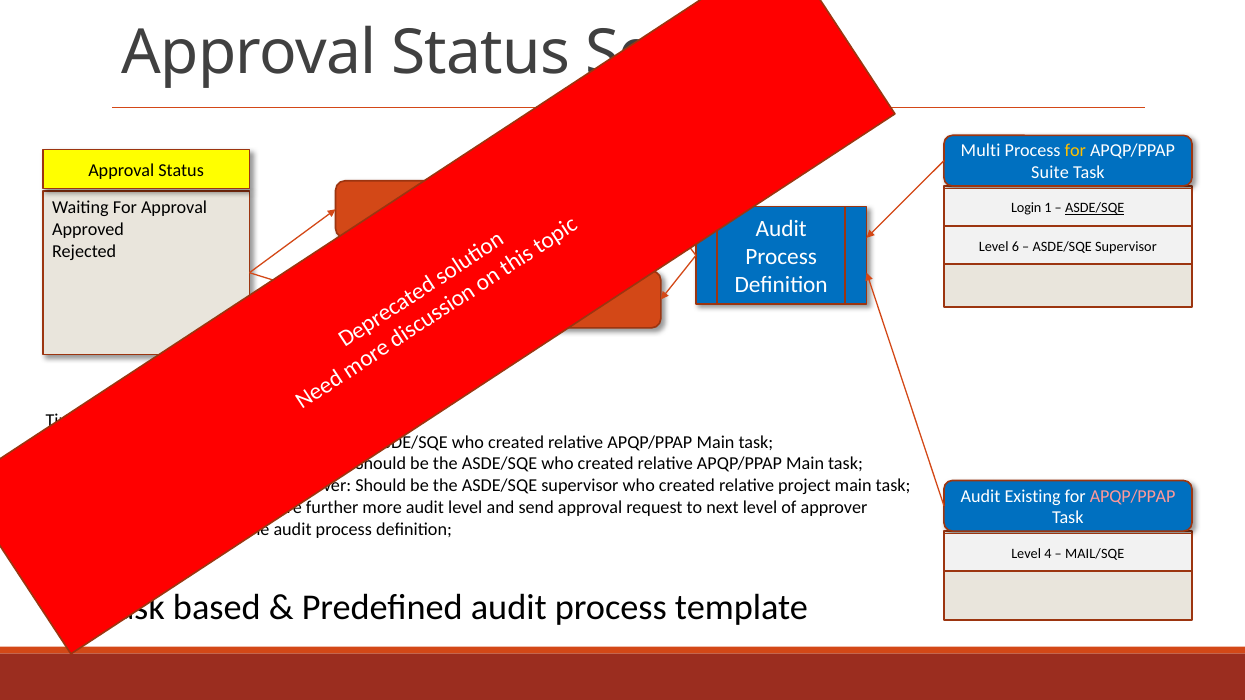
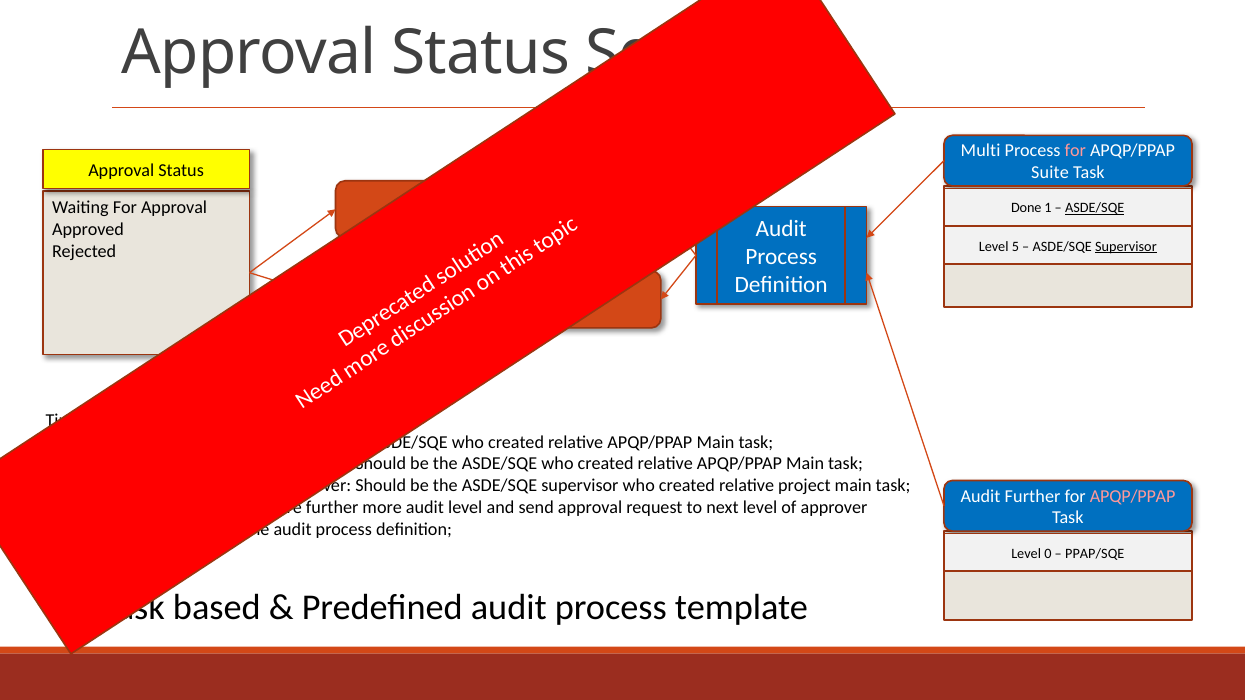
for colour: yellow -> pink (1075, 151)
Login: Login -> Done (1026, 208)
6: 6 -> 5 (1015, 246)
Supervisor underline: none -> present (1126, 246)
Audit Existing: Existing -> Further (1033, 496)
Level 4: 4 -> 0 (1048, 554)
MAIL/SQE: MAIL/SQE -> PPAP/SQE (1095, 554)
